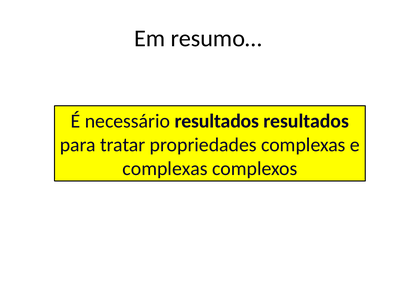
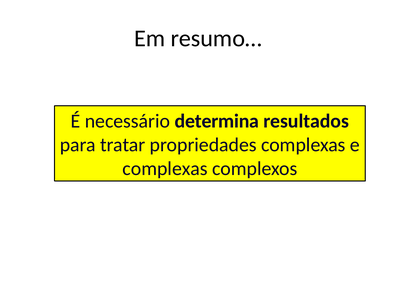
necessário resultados: resultados -> determina (217, 121)
